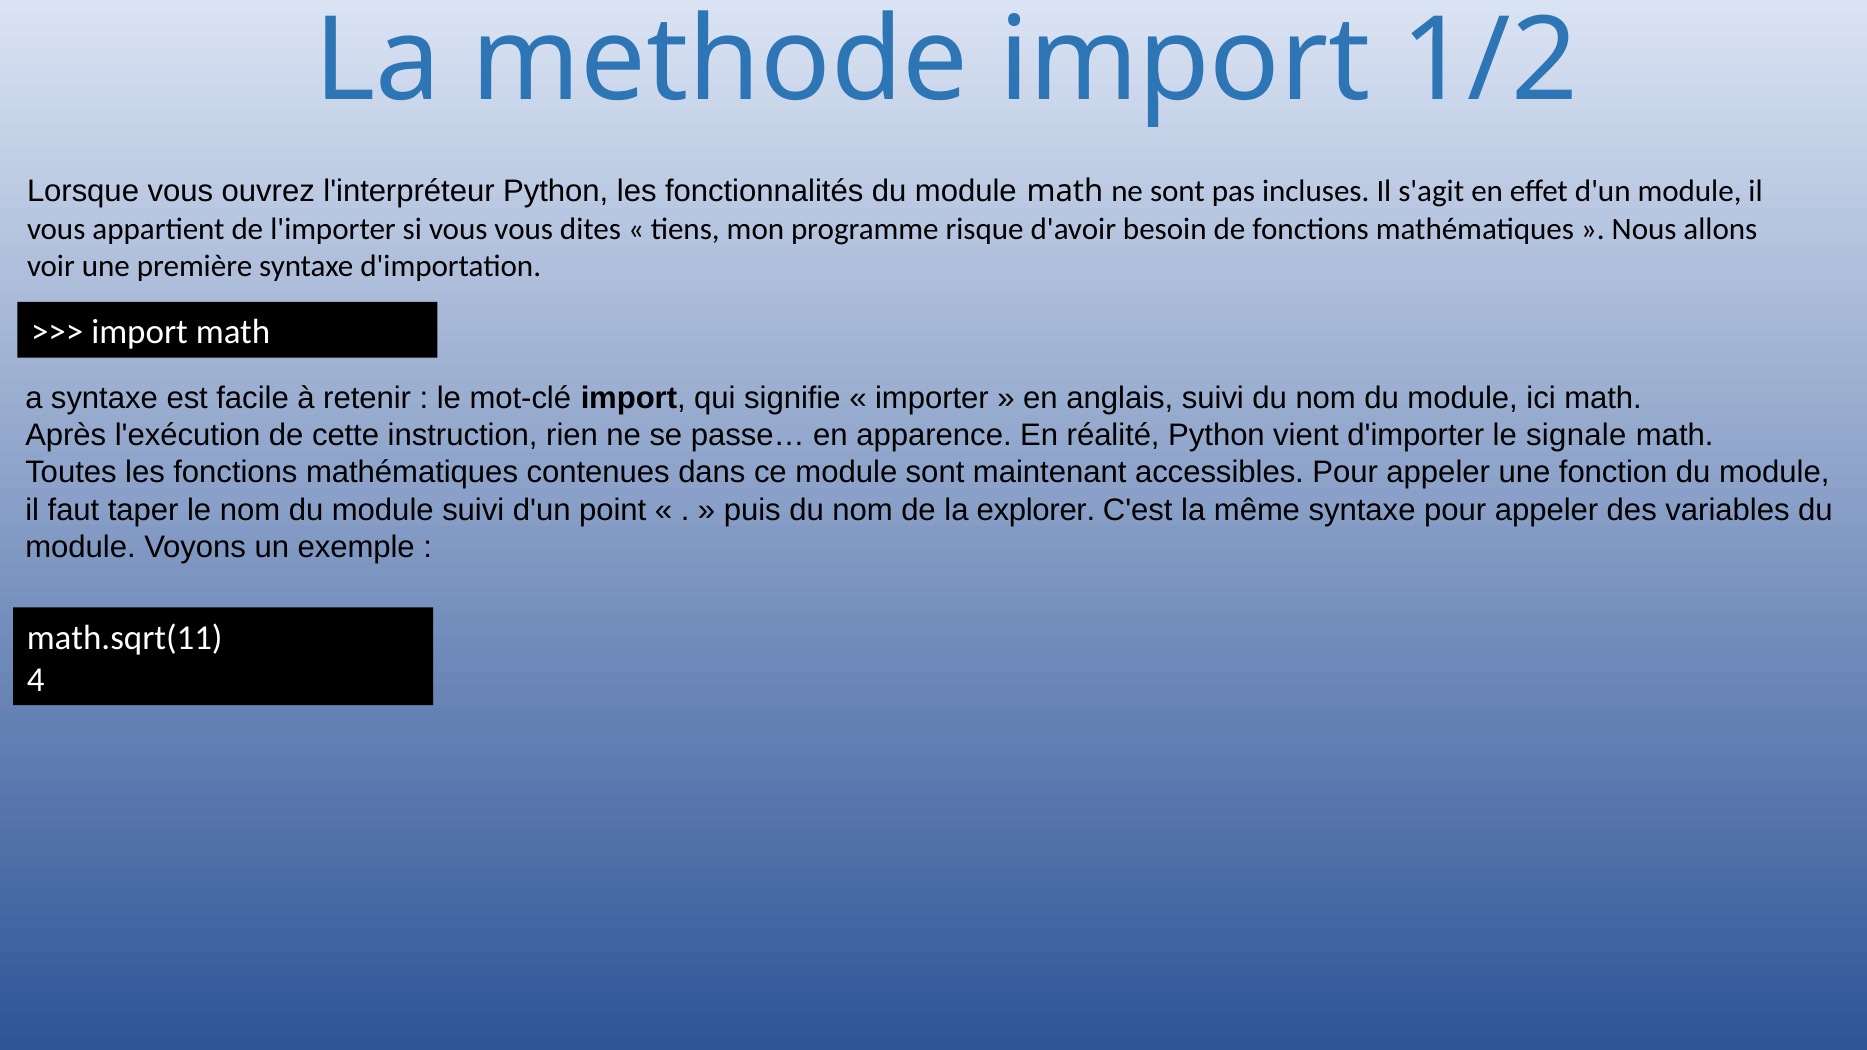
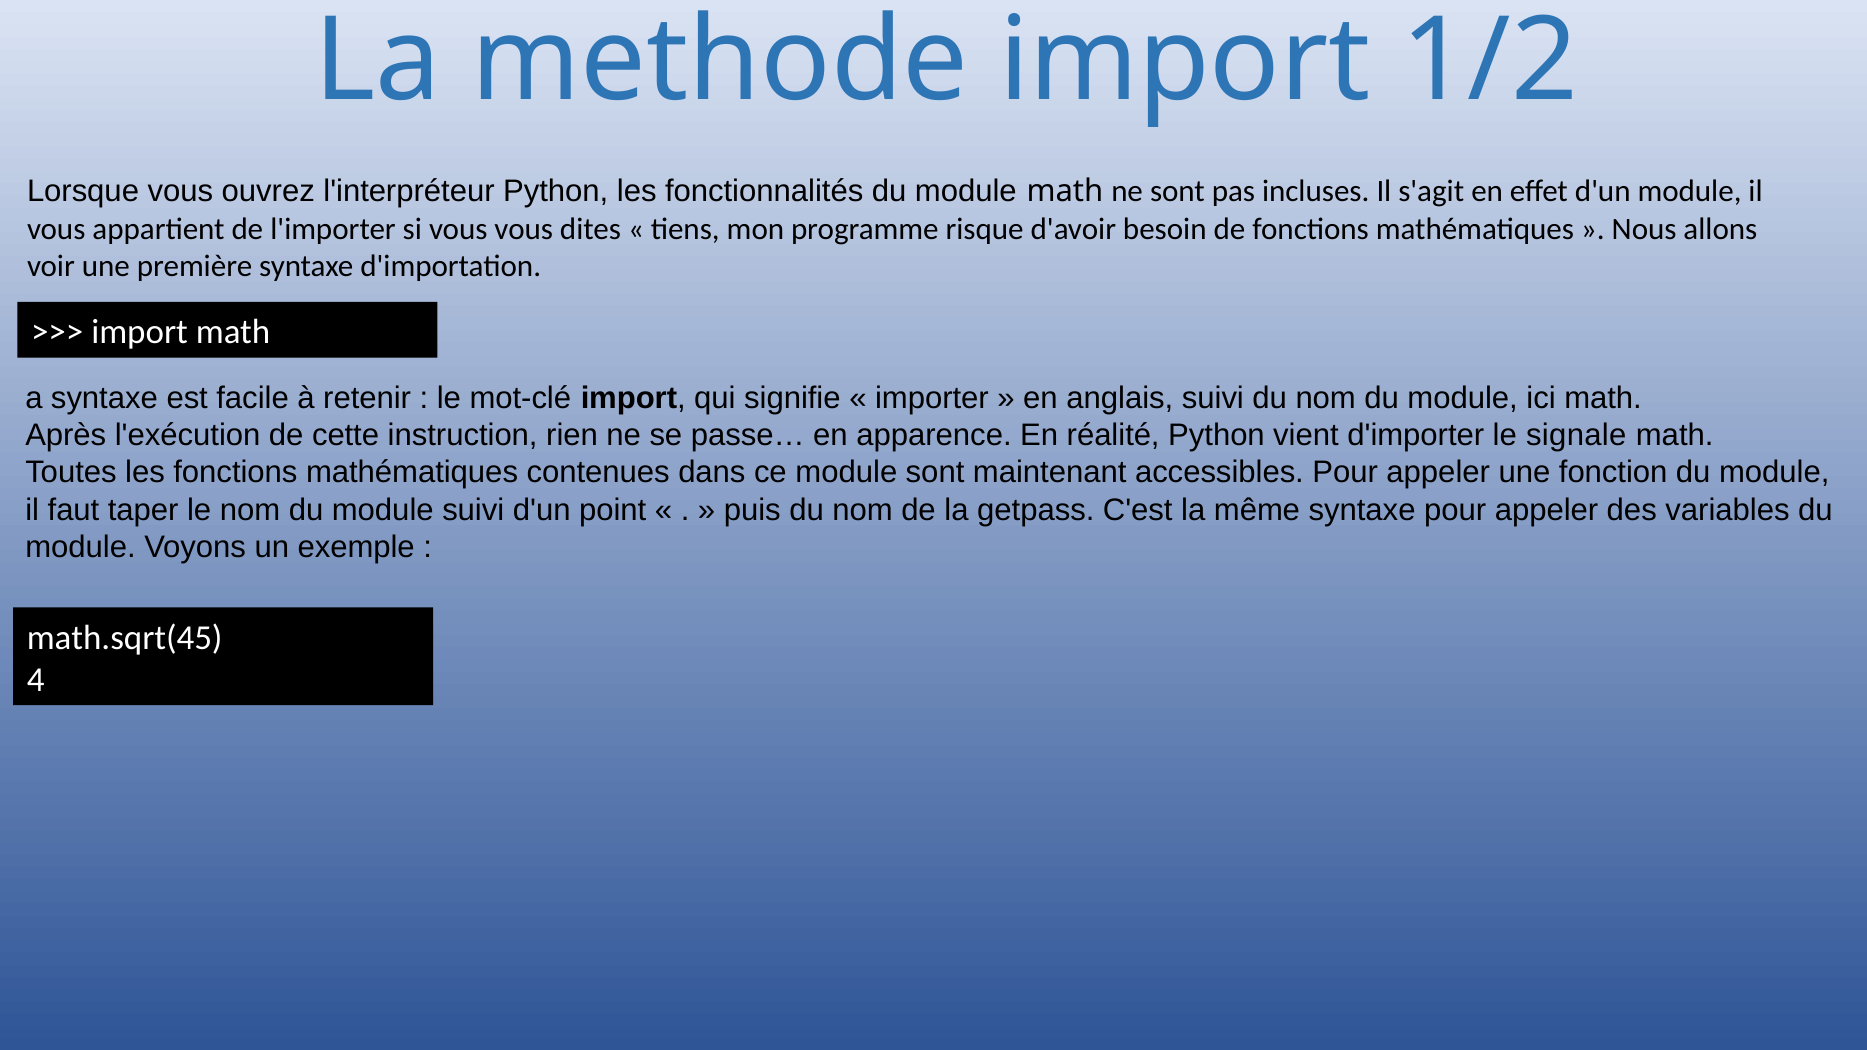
explorer: explorer -> getpass (1036, 510)
math.sqrt(11: math.sqrt(11 -> math.sqrt(45 (125, 638)
